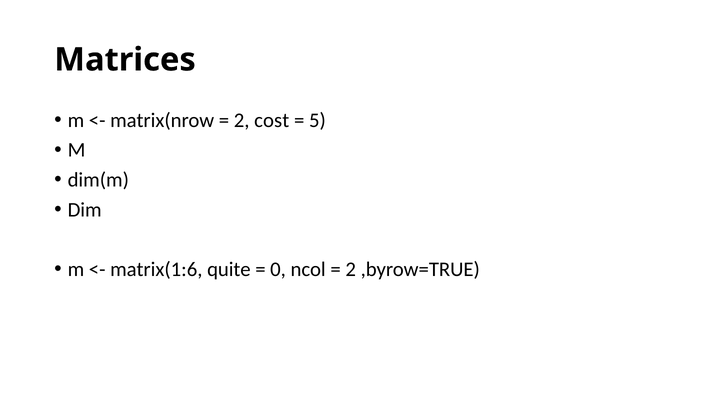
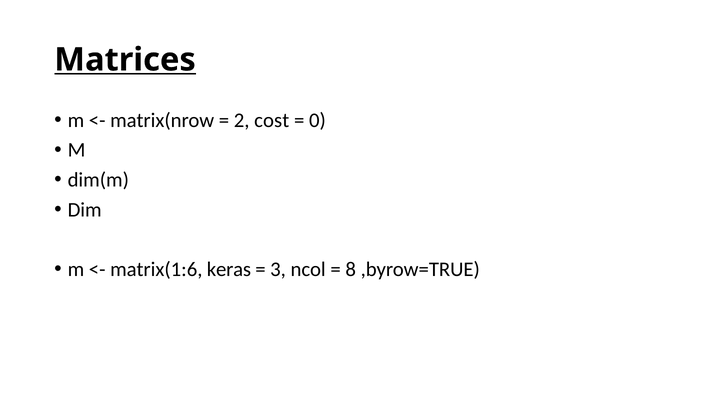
Matrices underline: none -> present (125, 60)
5: 5 -> 0 (317, 120)
quite: quite -> keras (229, 270)
0: 0 -> 3 (278, 270)
2: 2 -> 8 (351, 270)
